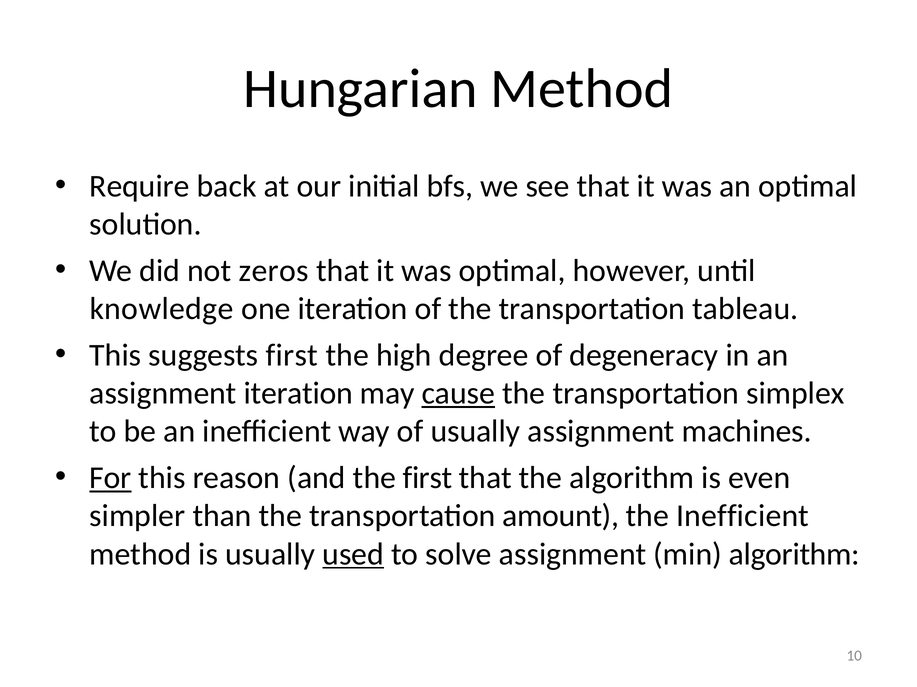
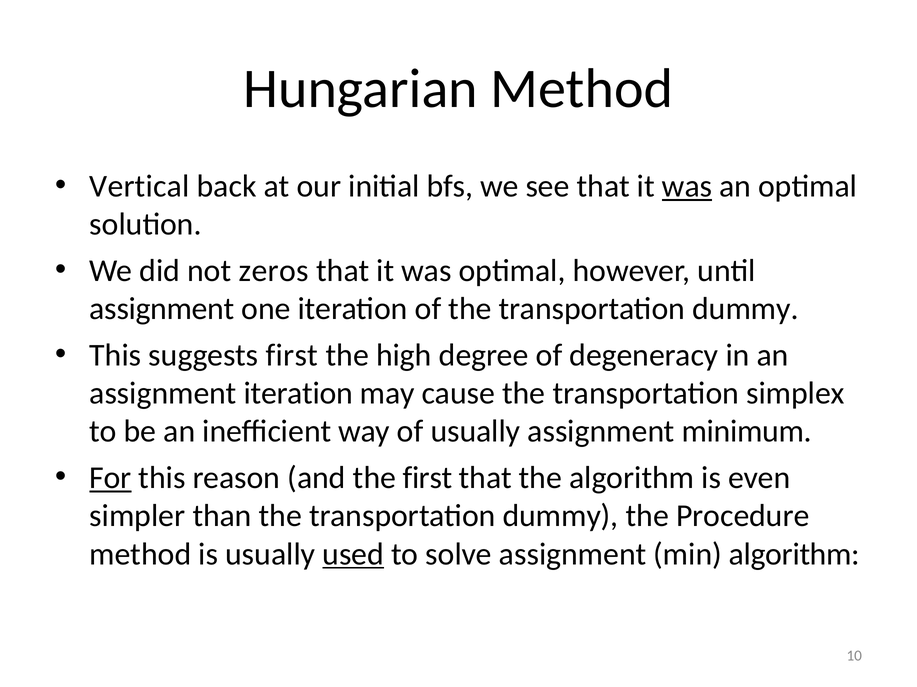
Require: Require -> Vertical (139, 186)
was underline: none -> present (687, 186)
knowledge: knowledge -> assignment (162, 309)
of the transportation tableau: tableau -> dummy (745, 309)
cause underline: present -> none (458, 394)
machines: machines -> minimum (747, 432)
than the transportation amount: amount -> dummy (561, 516)
the Inefficient: Inefficient -> Procedure (743, 516)
